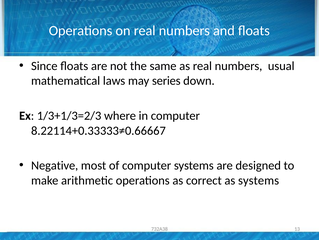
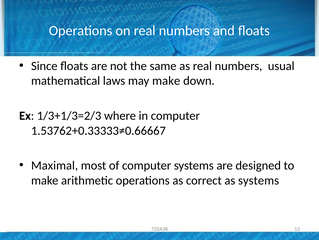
may series: series -> make (166, 81)
8.22114+0.33333≠0.66667: 8.22114+0.33333≠0.66667 -> 1.53762+0.33333≠0.66667 (98, 130)
Negative: Negative -> Maximal (55, 165)
